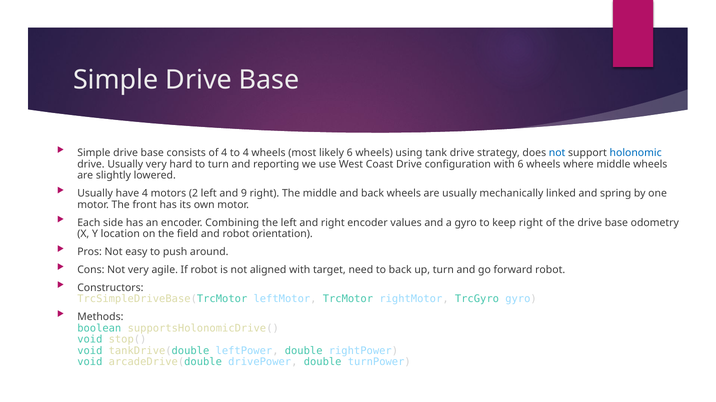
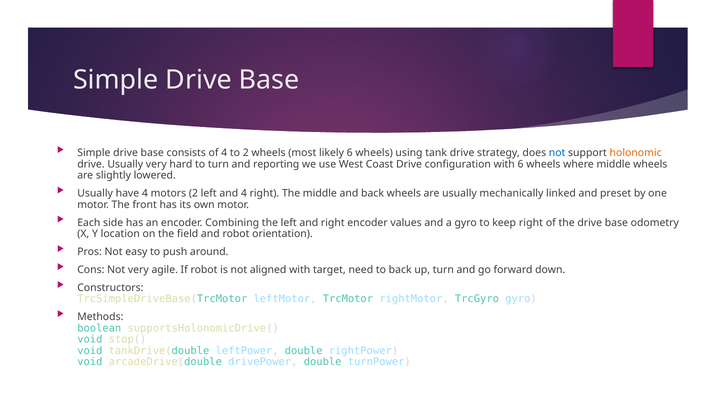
to 4: 4 -> 2 (246, 153)
holonomic colour: blue -> orange (636, 153)
and 9: 9 -> 4 (244, 194)
spring: spring -> preset (616, 194)
forward robot: robot -> down (550, 270)
